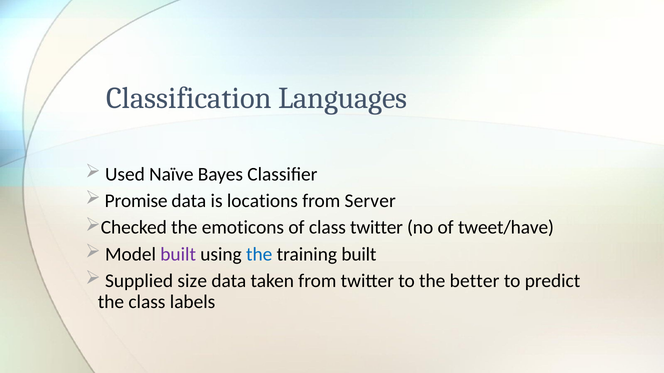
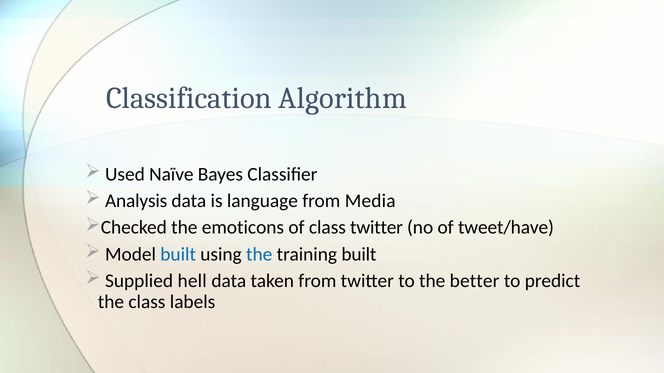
Languages: Languages -> Algorithm (343, 98)
Promise: Promise -> Analysis (136, 201)
locations: locations -> language (262, 201)
Server: Server -> Media (370, 201)
built colour: purple -> blue (178, 255)
size: size -> hell (192, 281)
